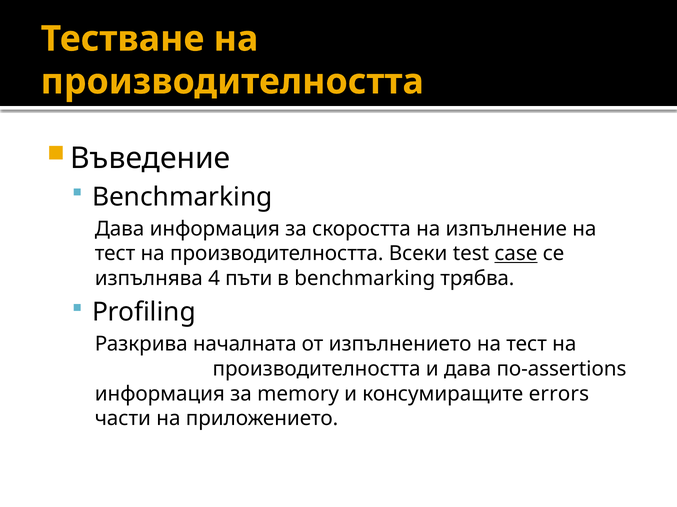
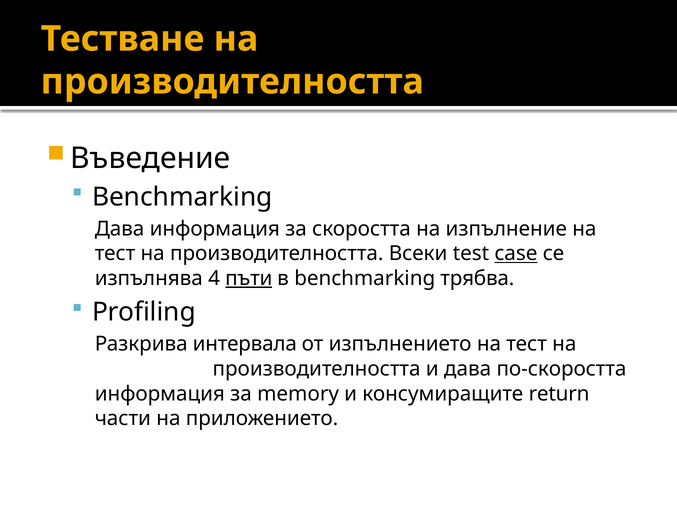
пъти underline: none -> present (249, 279)
началната: началната -> интервала (245, 345)
по-assertions: по-assertions -> по-скоростта (561, 369)
errors: errors -> return (559, 394)
